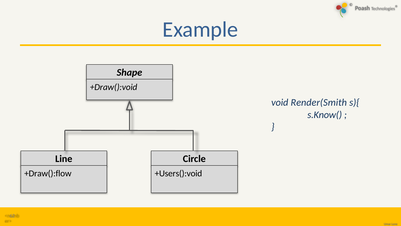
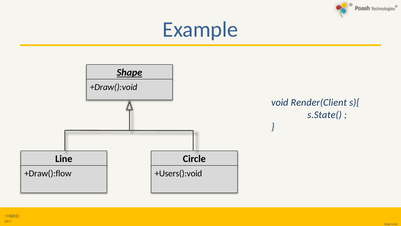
Shape underline: none -> present (129, 72)
Render(Smith: Render(Smith -> Render(Client (319, 102)
s.Know(: s.Know( -> s.State( (325, 114)
